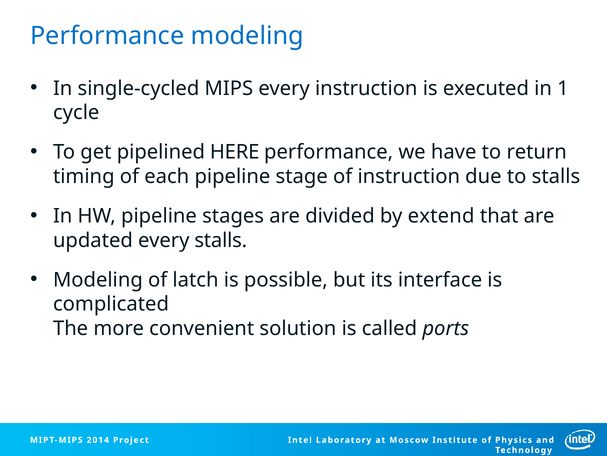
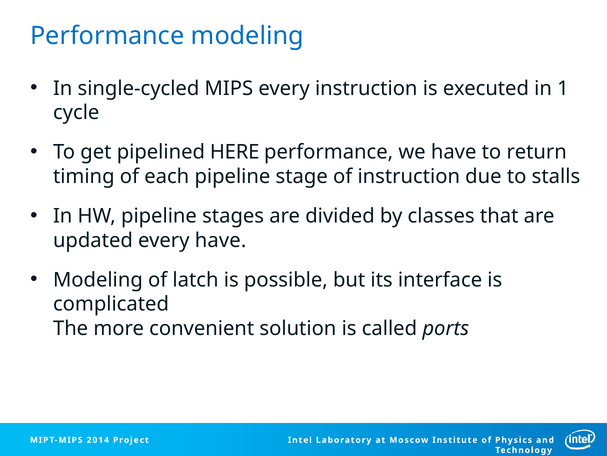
extend: extend -> classes (441, 216)
every stalls: stalls -> have (221, 240)
